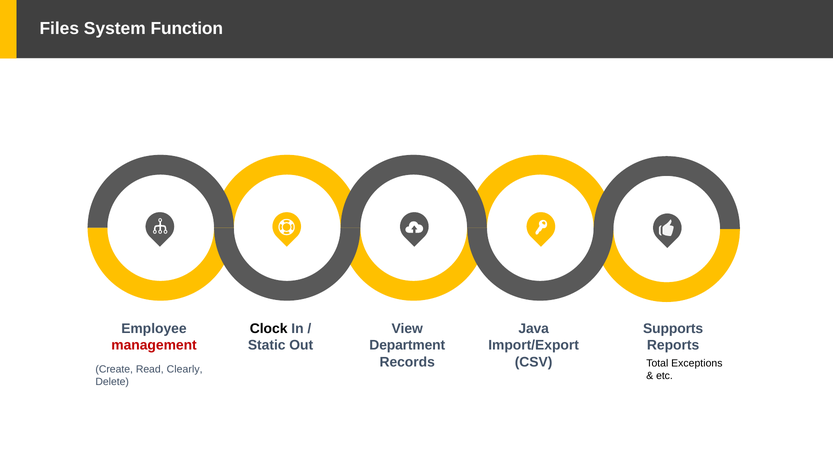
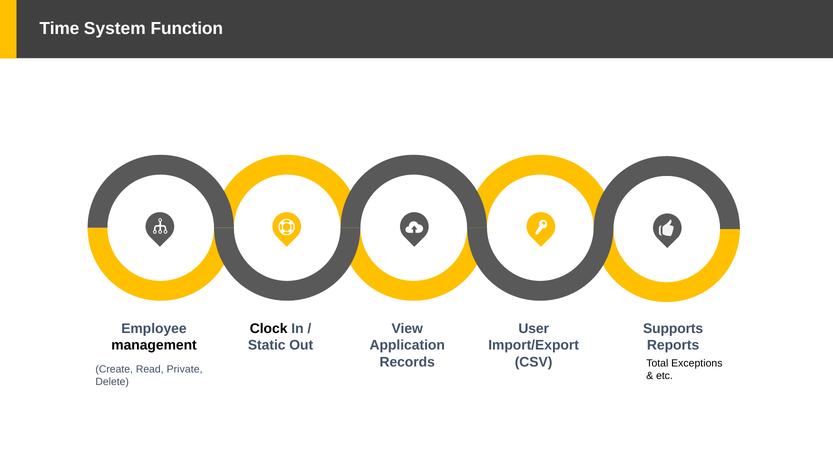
Files: Files -> Time (59, 28)
Java: Java -> User (534, 328)
management colour: red -> black (154, 345)
Department: Department -> Application (407, 345)
Clearly: Clearly -> Private (185, 369)
